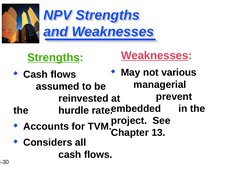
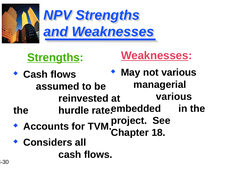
prevent: prevent -> various (174, 96)
13: 13 -> 18 (158, 132)
